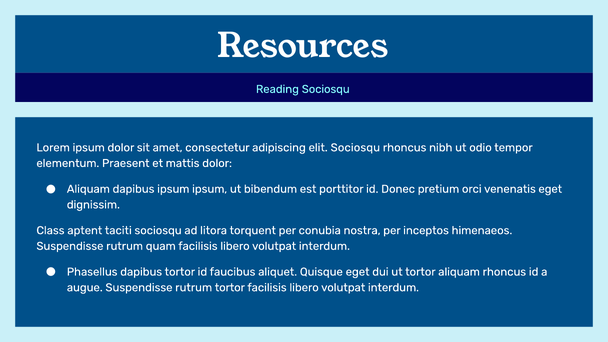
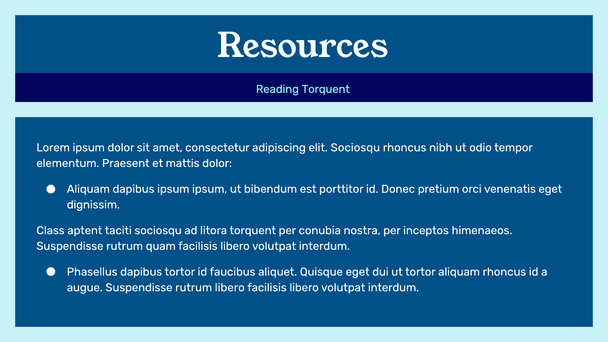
Reading Sociosqu: Sociosqu -> Torquent (326, 89)
rutrum tortor: tortor -> libero (230, 288)
